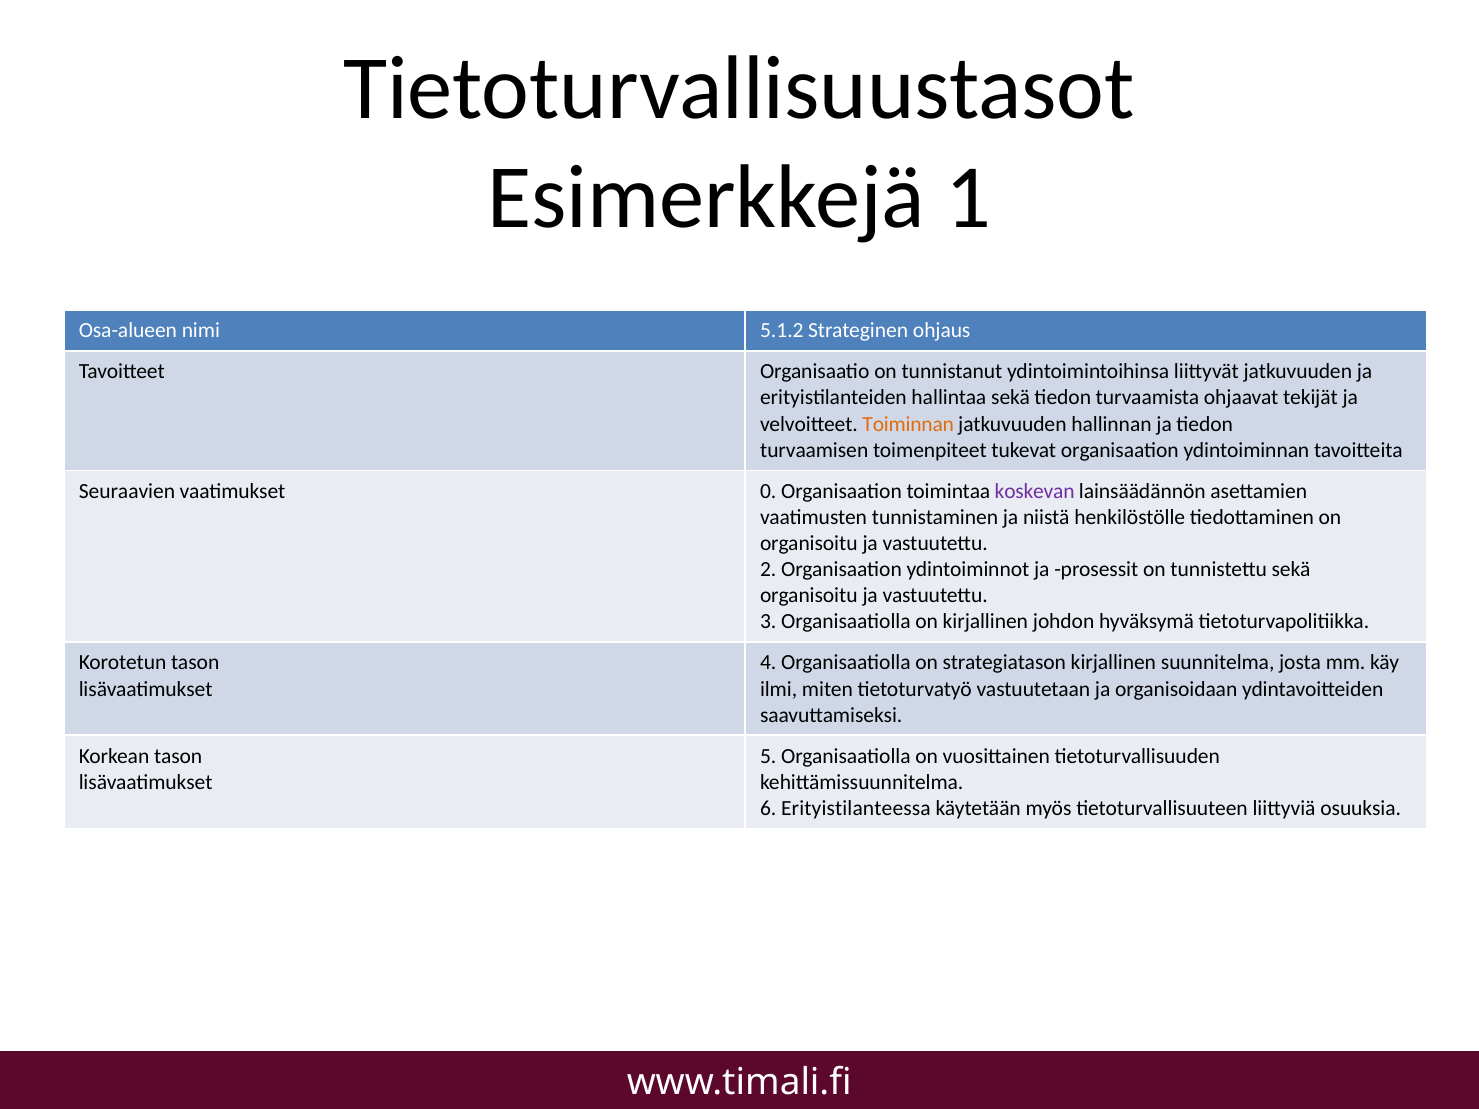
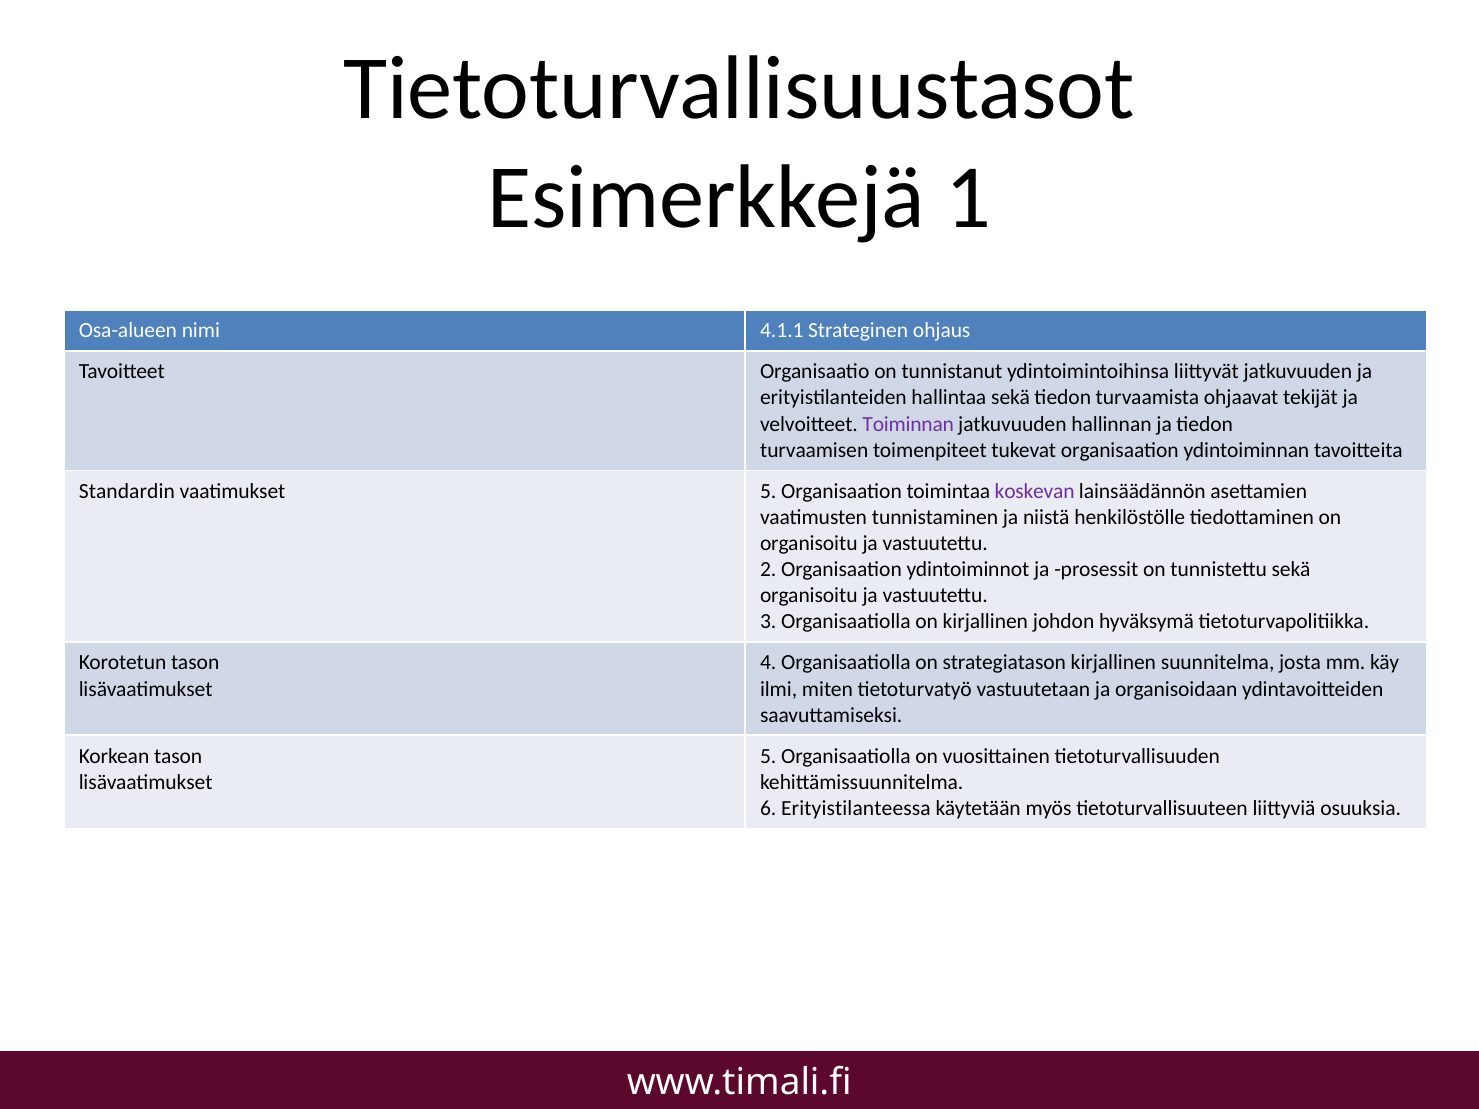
5.1.2: 5.1.2 -> 4.1.1 (782, 331)
Toiminnan colour: orange -> purple (908, 424)
Seuraavien: Seuraavien -> Standardin (127, 491)
vaatimukset 0: 0 -> 5 (768, 491)
